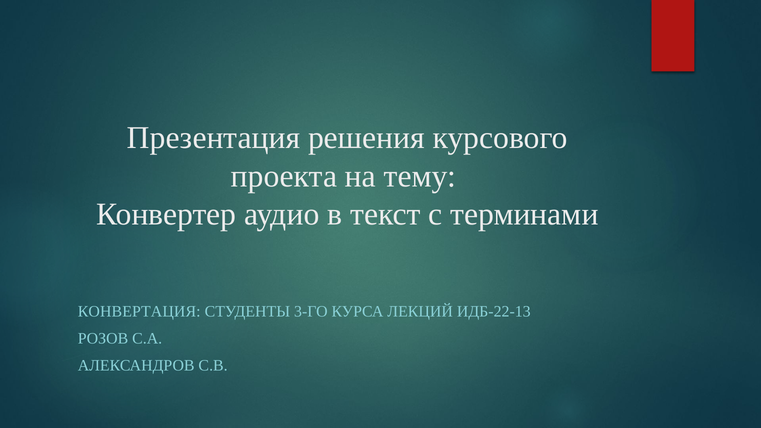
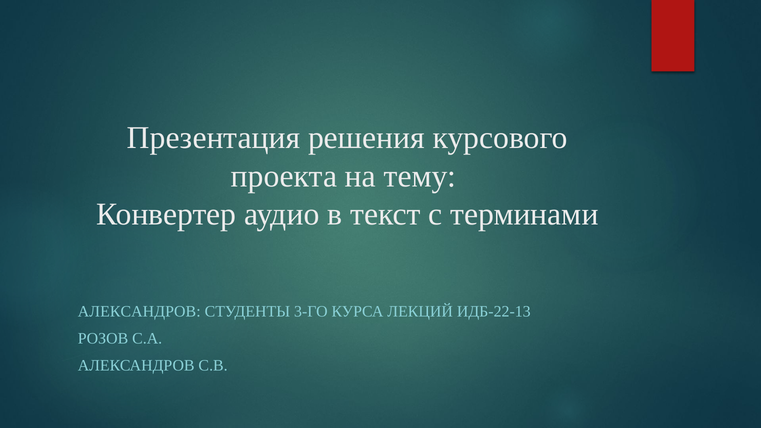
КОНВЕРТАЦИЯ: КОНВЕРТАЦИЯ -> АЛЕКСАНДРОВ (139, 312)
